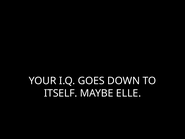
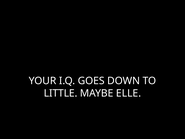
ITSELF: ITSELF -> LITTLE (61, 93)
